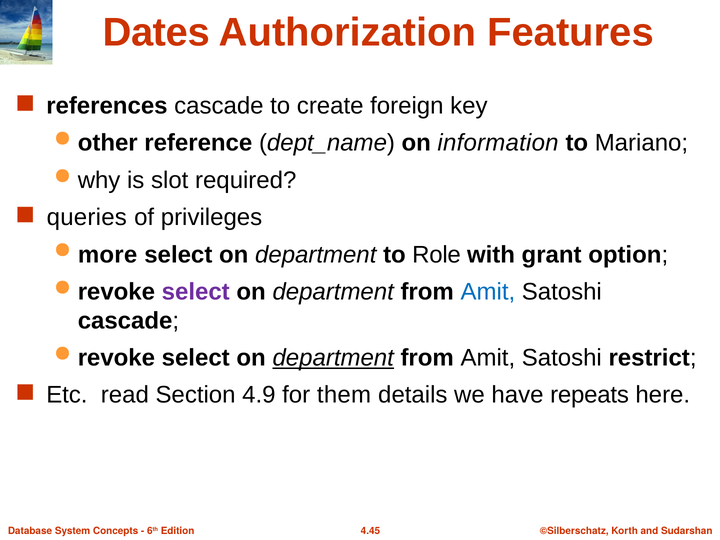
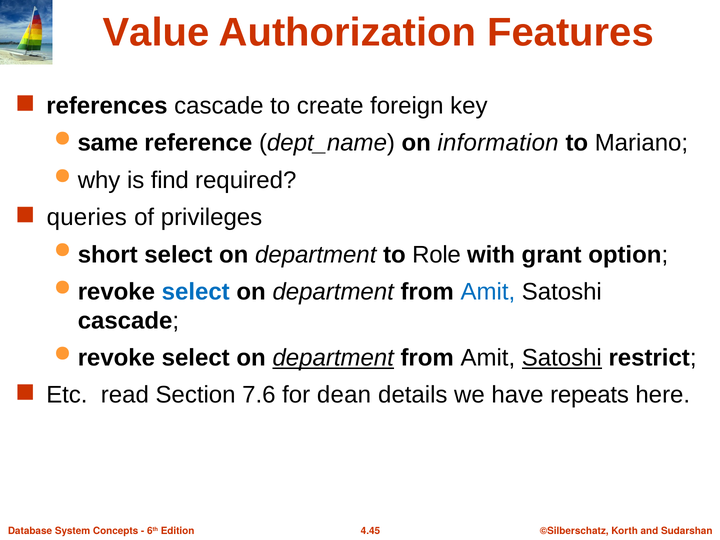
Dates: Dates -> Value (156, 32)
other: other -> same (108, 143)
slot: slot -> find (170, 180)
more: more -> short (108, 255)
select colour: purple -> blue (196, 292)
Satoshi underline: none -> present (562, 358)
4.9: 4.9 -> 7.6 (259, 395)
them: them -> dean (344, 395)
